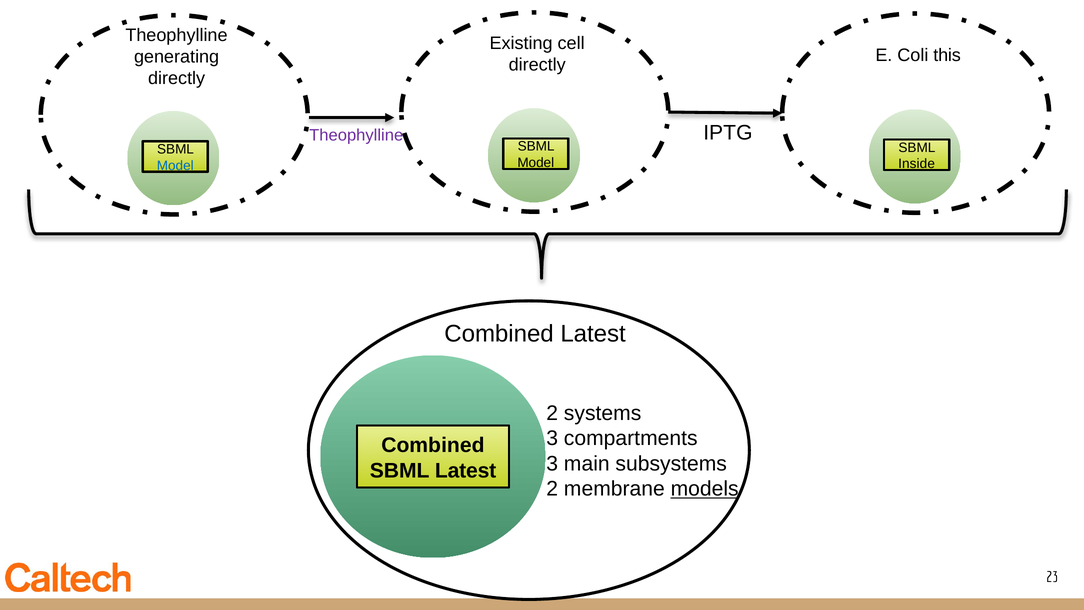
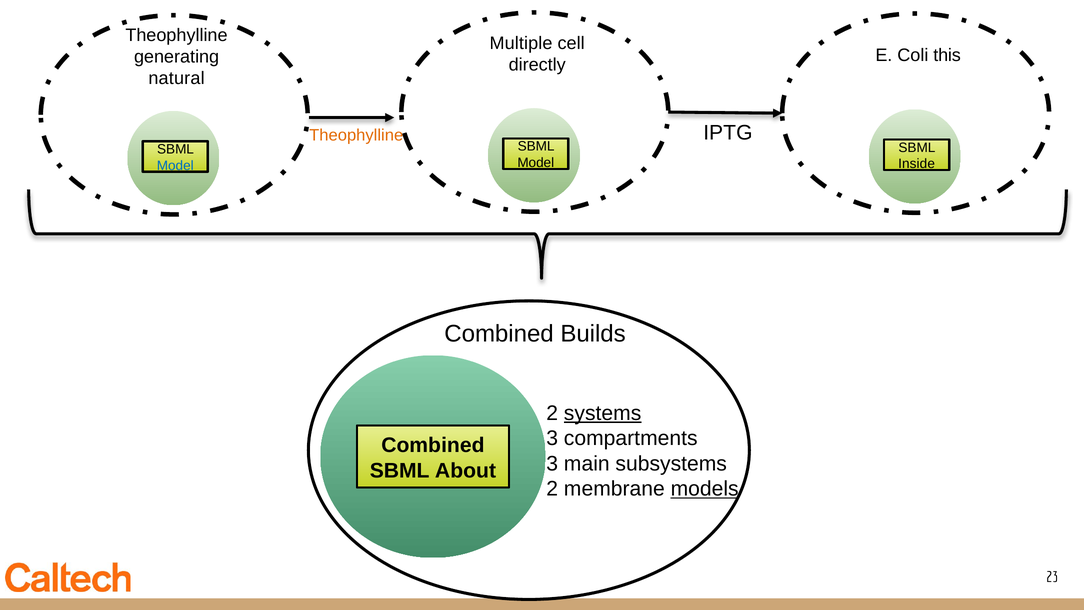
Existing: Existing -> Multiple (521, 43)
directly: directly -> natural (177, 78)
Theophylline colour: purple -> orange (356, 135)
Combined Latest: Latest -> Builds (593, 334)
systems underline: none -> present (603, 413)
SBML Latest: Latest -> About (466, 470)
